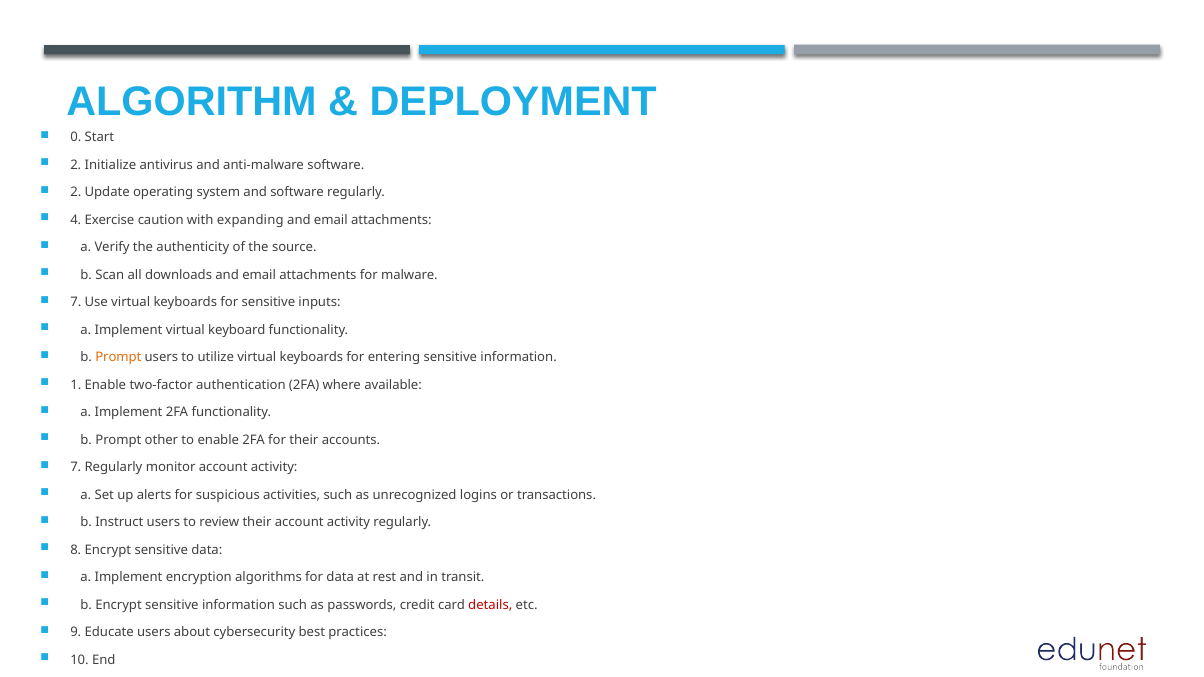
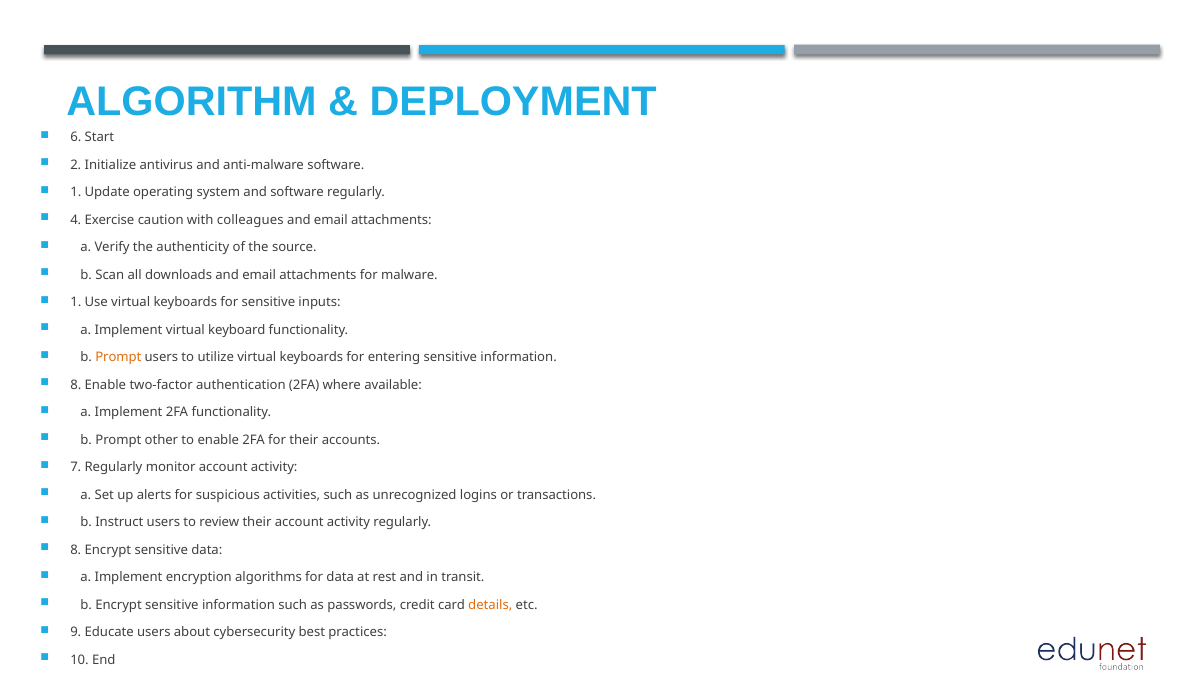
0: 0 -> 6 (76, 137)
2: 2 -> 1 (76, 192)
expanding: expanding -> colleagues (250, 220)
7: 7 -> 1 (76, 302)
1: 1 -> 8 (76, 385)
details colour: red -> orange (490, 605)
